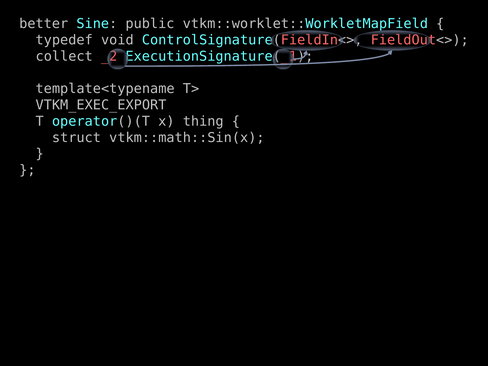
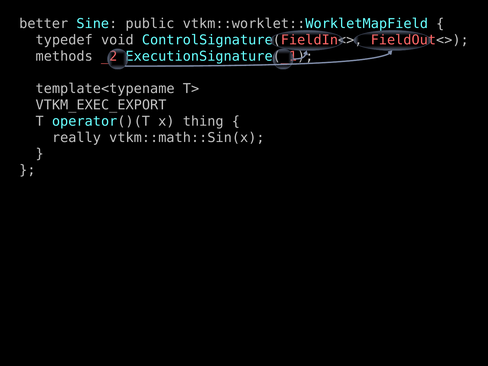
collect: collect -> methods (64, 56)
struct: struct -> really (76, 138)
